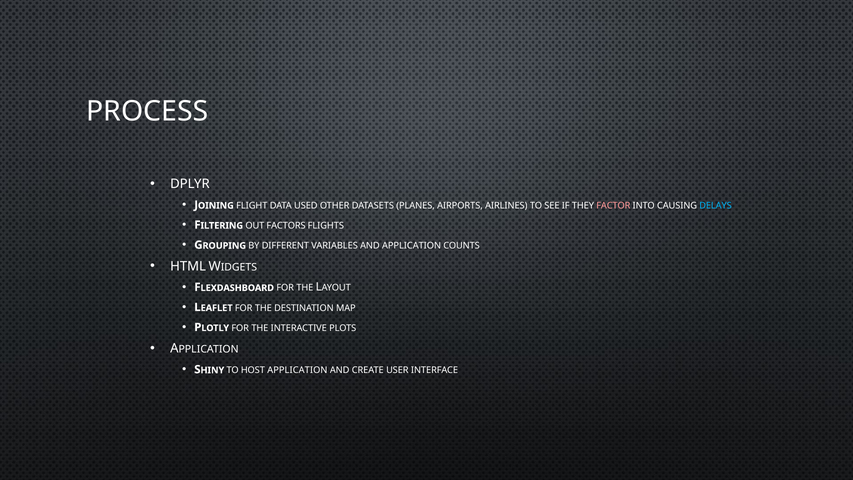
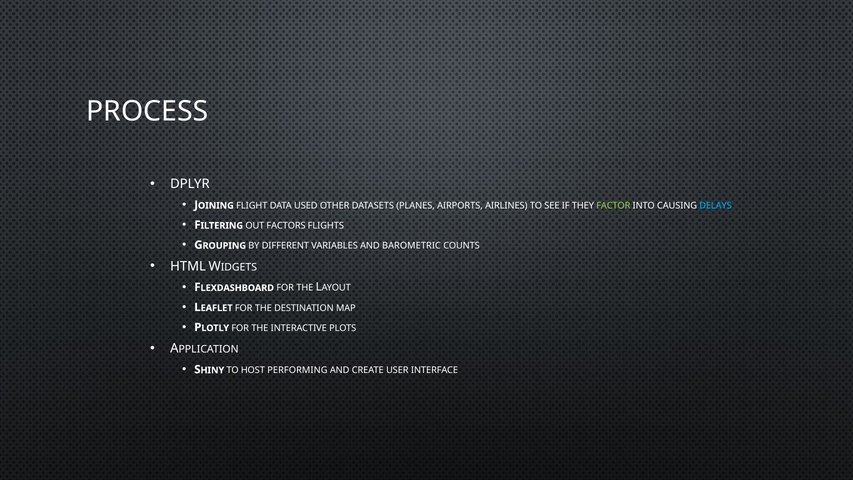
FACTOR colour: pink -> light green (613, 206)
AND APPLICATION: APPLICATION -> BAROMETRIC (412, 246)
HOST APPLICATION: APPLICATION -> PERFORMING (297, 370)
